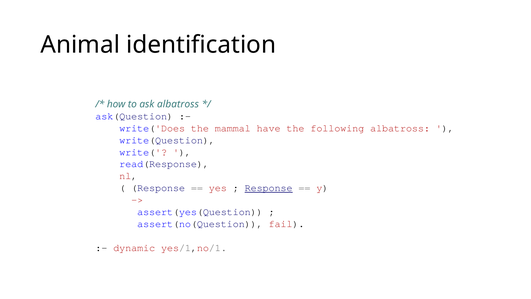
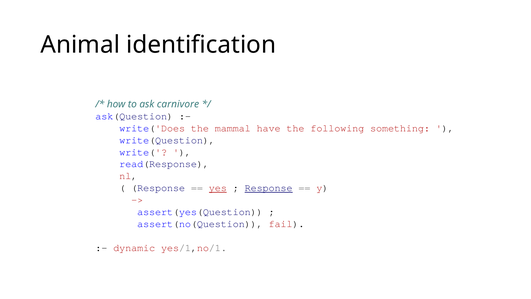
ask albatross: albatross -> carnivore (178, 104)
following albatross: albatross -> something (400, 128)
yes underline: none -> present (218, 188)
